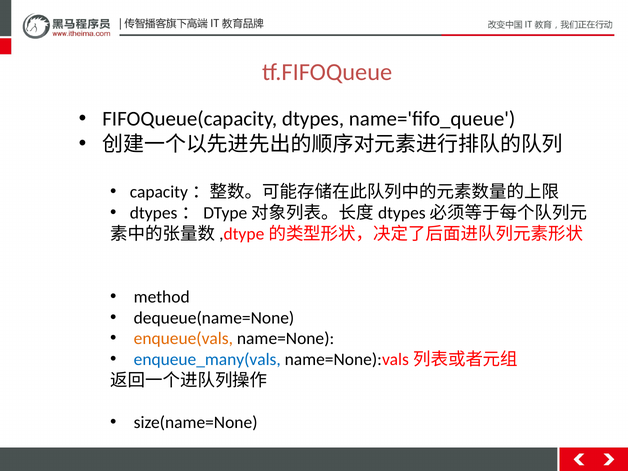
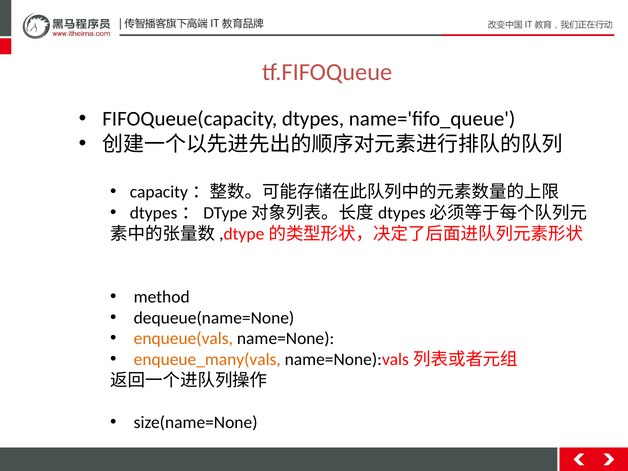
enqueue_many(vals colour: blue -> orange (207, 360)
